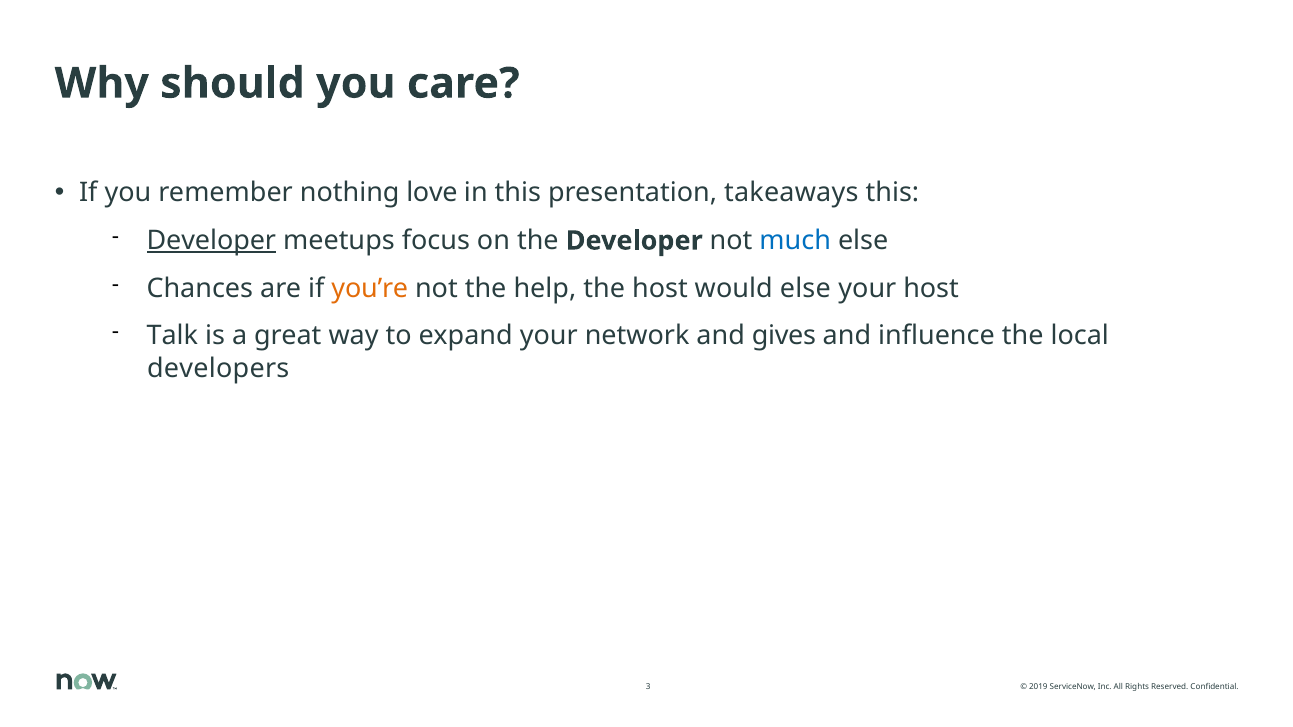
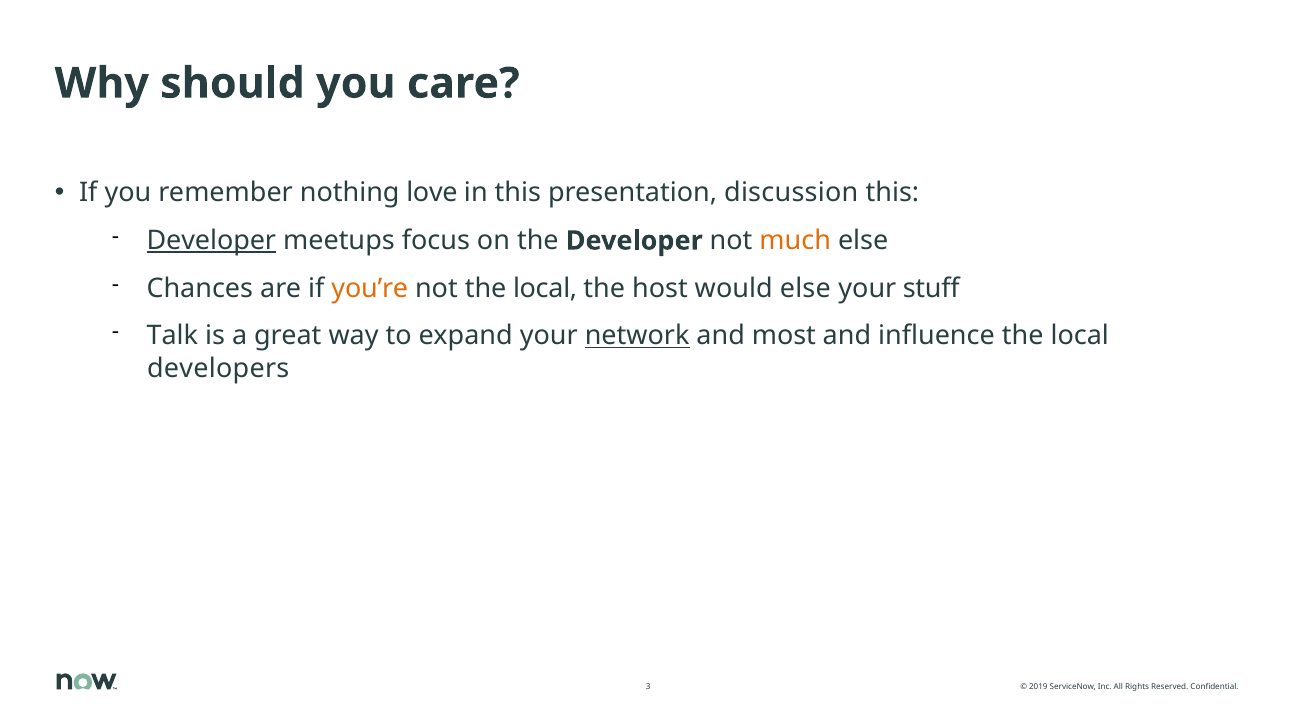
takeaways: takeaways -> discussion (791, 193)
much colour: blue -> orange (795, 241)
not the help: help -> local (545, 288)
your host: host -> stuff (931, 288)
network underline: none -> present (637, 336)
gives: gives -> most (784, 336)
